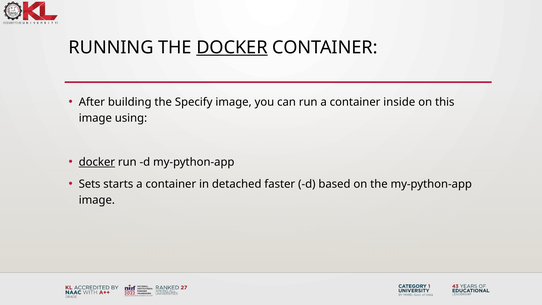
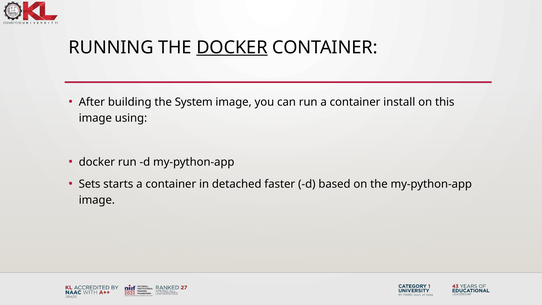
Specify: Specify -> System (194, 102)
inside: inside -> install (399, 102)
docker underline: present -> none (97, 162)
